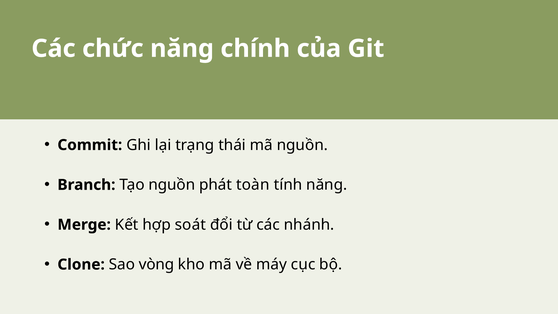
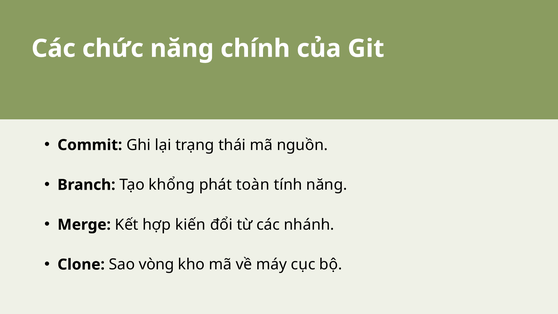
Tạo nguồn: nguồn -> khổng (172, 185)
soát: soát -> kiến (190, 225)
